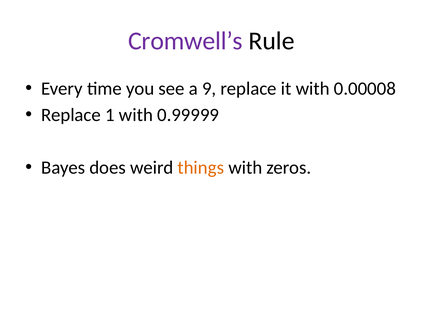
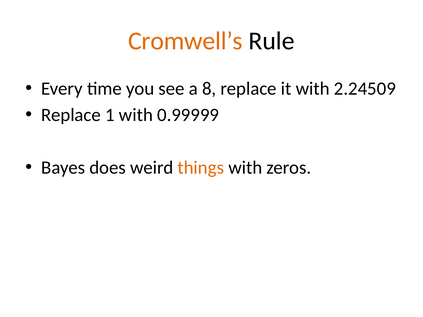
Cromwell’s colour: purple -> orange (185, 41)
9: 9 -> 8 (209, 89)
0.00008: 0.00008 -> 2.24509 (365, 89)
